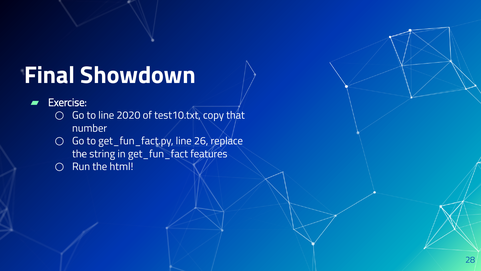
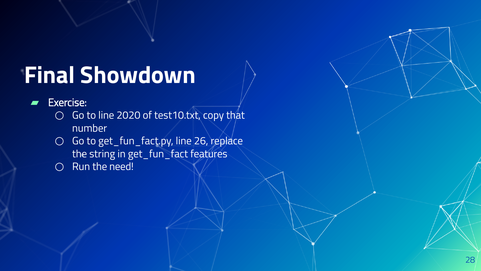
html: html -> need (122, 166)
